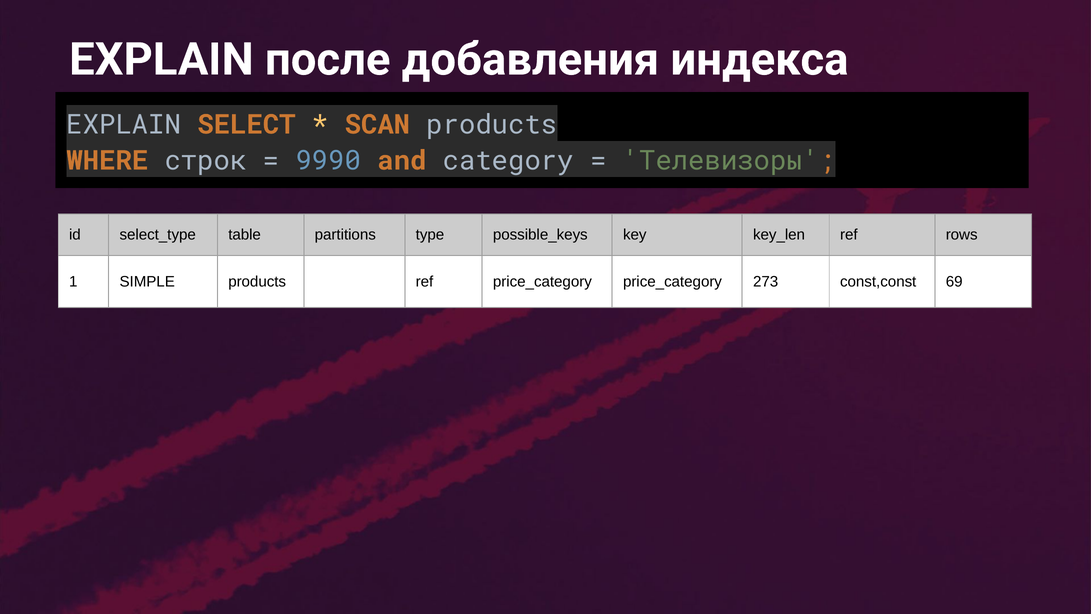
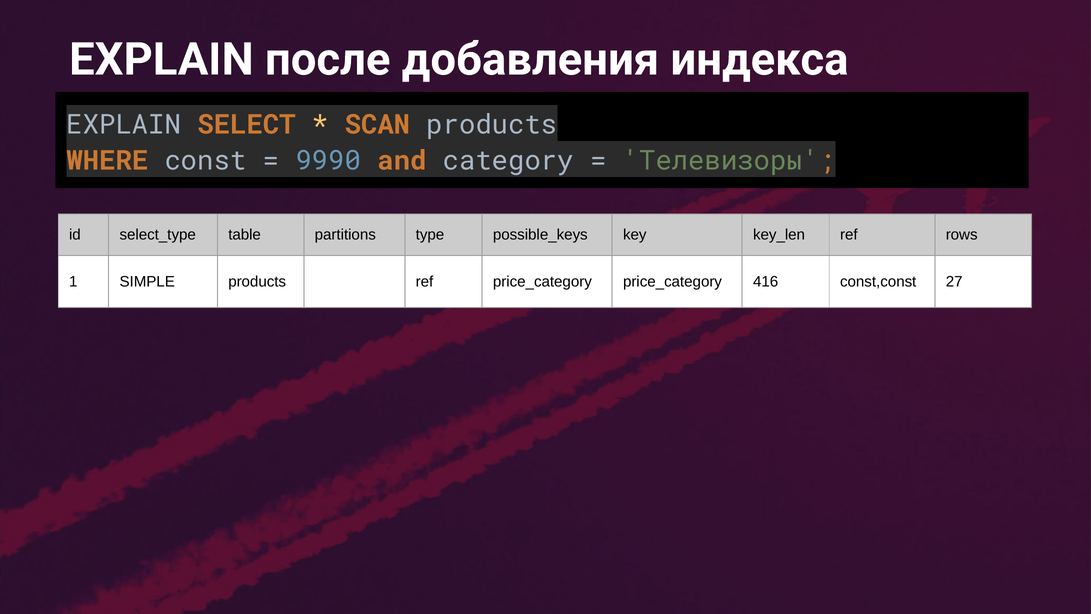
строк: строк -> const (206, 160)
273: 273 -> 416 (766, 282)
69: 69 -> 27 (954, 282)
